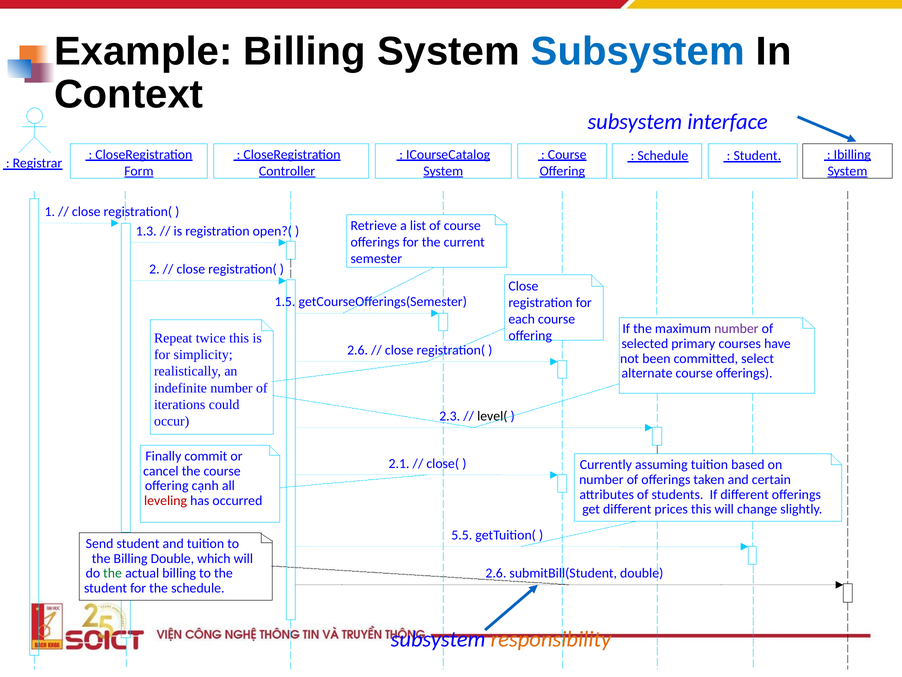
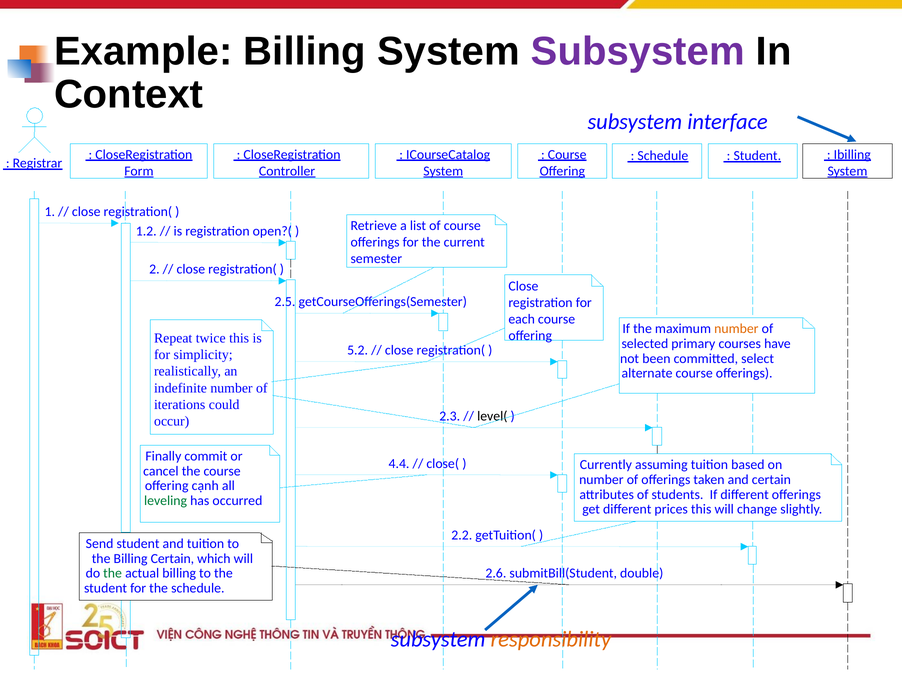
Subsystem colour: blue -> purple (638, 51)
1.3: 1.3 -> 1.2 (146, 231)
1.5: 1.5 -> 2.5 (285, 302)
number colour: purple -> orange (736, 329)
2.6: 2.6 -> 5.2 (358, 350)
2.1: 2.1 -> 4.4 (399, 463)
leveling colour: red -> green (166, 500)
5.5: 5.5 -> 2.2 (462, 535)
Billing Double: Double -> Certain (172, 558)
